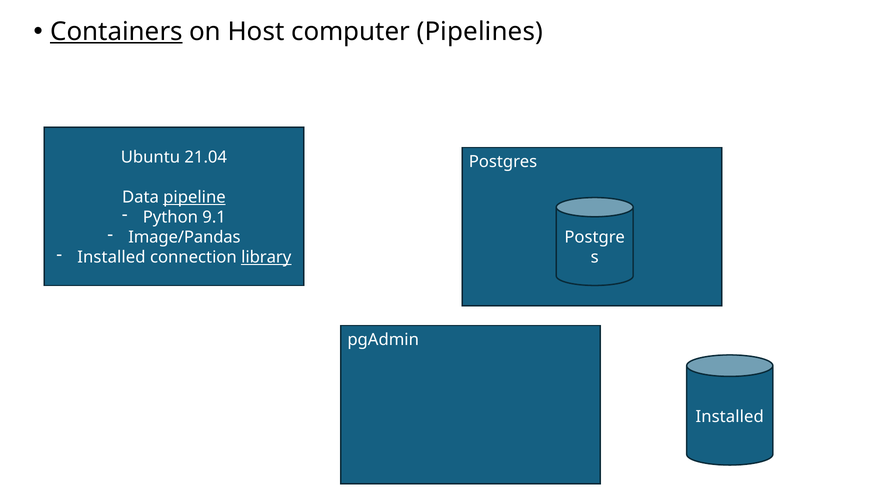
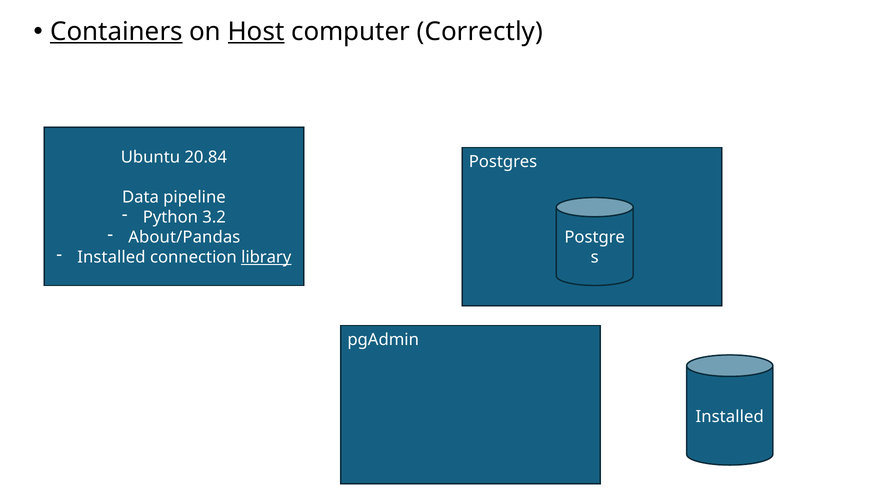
Host underline: none -> present (256, 32)
Pipelines: Pipelines -> Correctly (480, 32)
21.04: 21.04 -> 20.84 (206, 158)
pipeline underline: present -> none (194, 198)
9.1: 9.1 -> 3.2 (214, 218)
Image/Pandas: Image/Pandas -> About/Pandas (184, 238)
